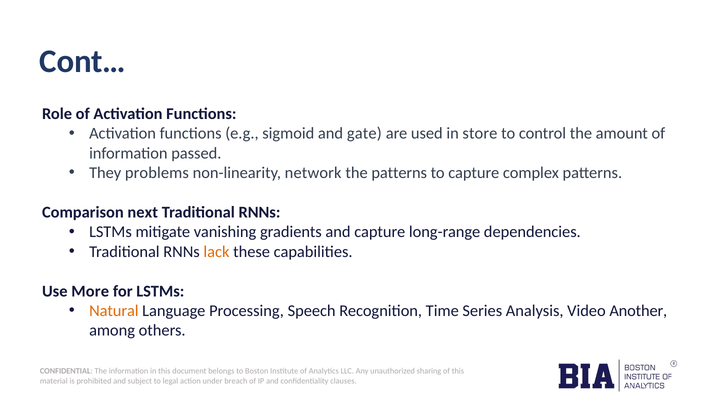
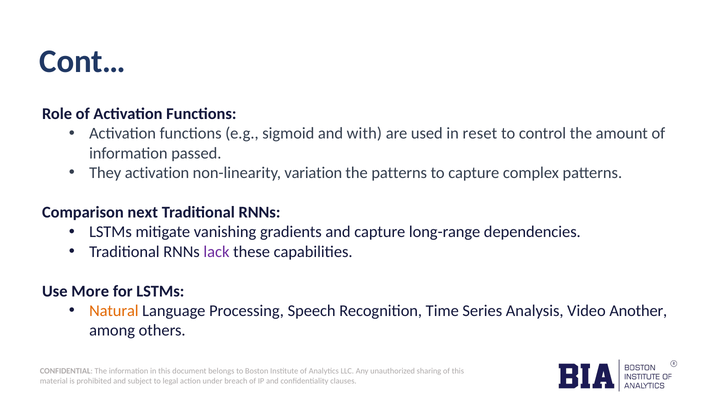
gate: gate -> with (364, 134)
store: store -> reset (480, 134)
They problems: problems -> activation (157, 173)
network: network -> variation (313, 173)
lack colour: orange -> purple (216, 252)
